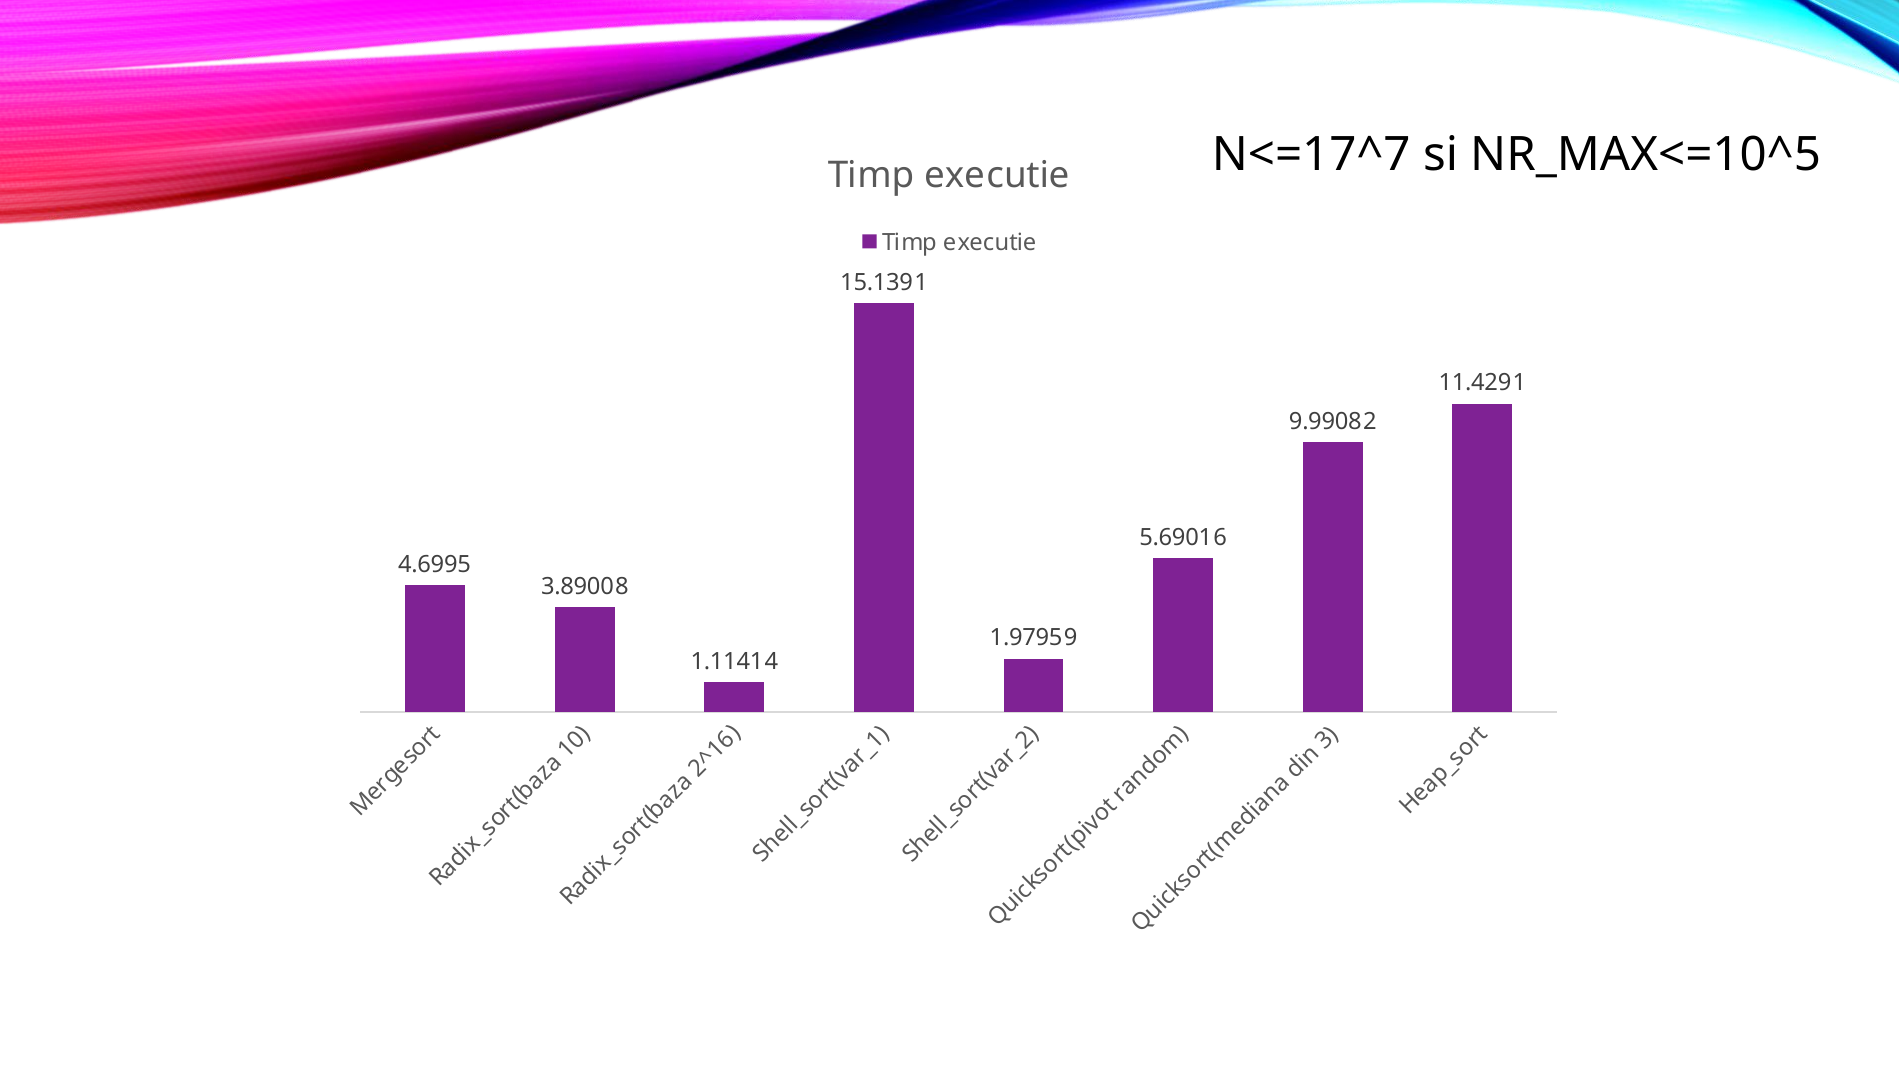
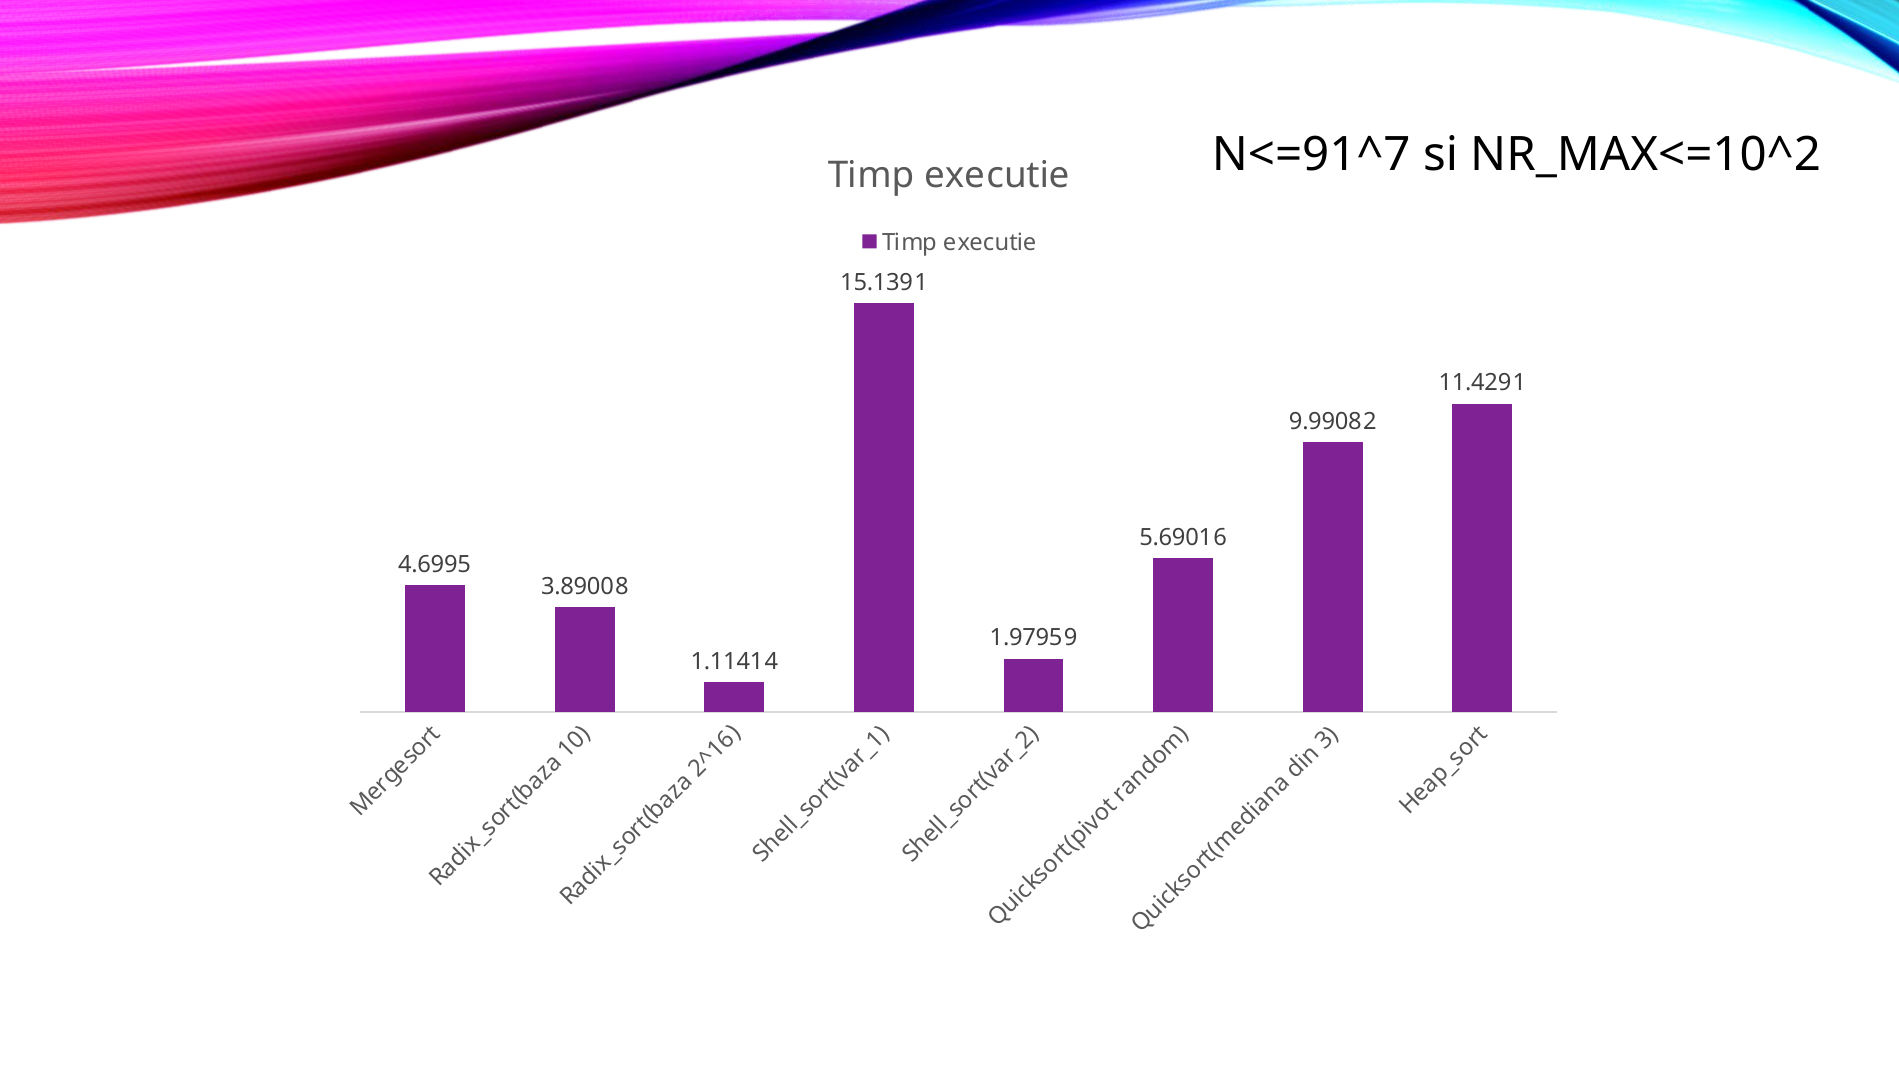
N<=17^7: N<=17^7 -> N<=91^7 (1311, 155)
NR_MAX<=10^5: NR_MAX<=10^5 -> NR_MAX<=10^2 (1646, 155)
